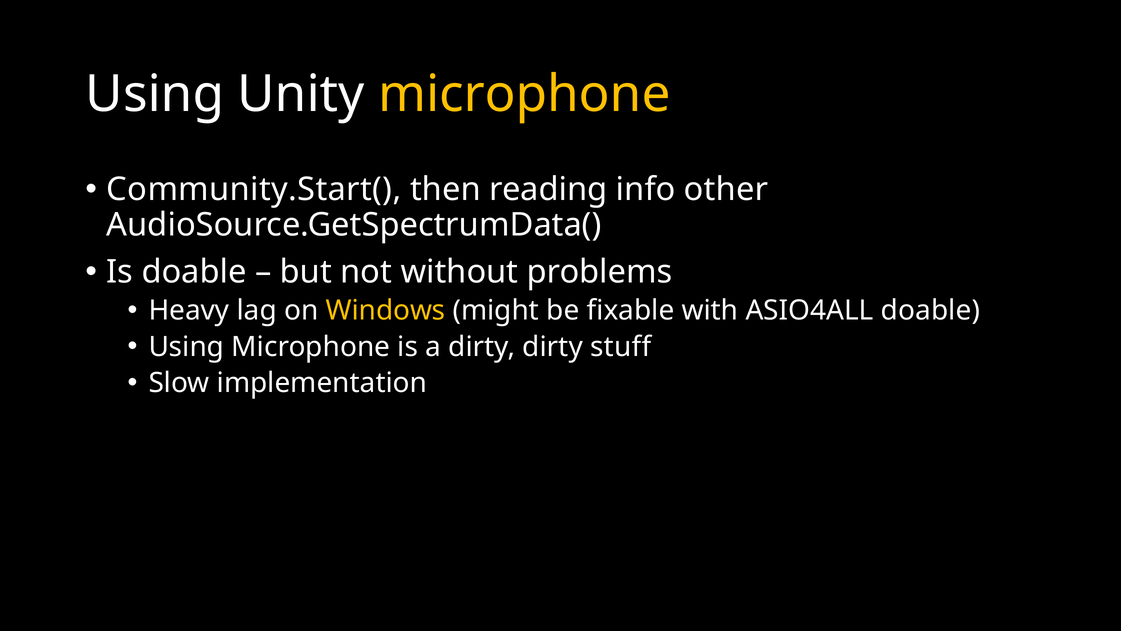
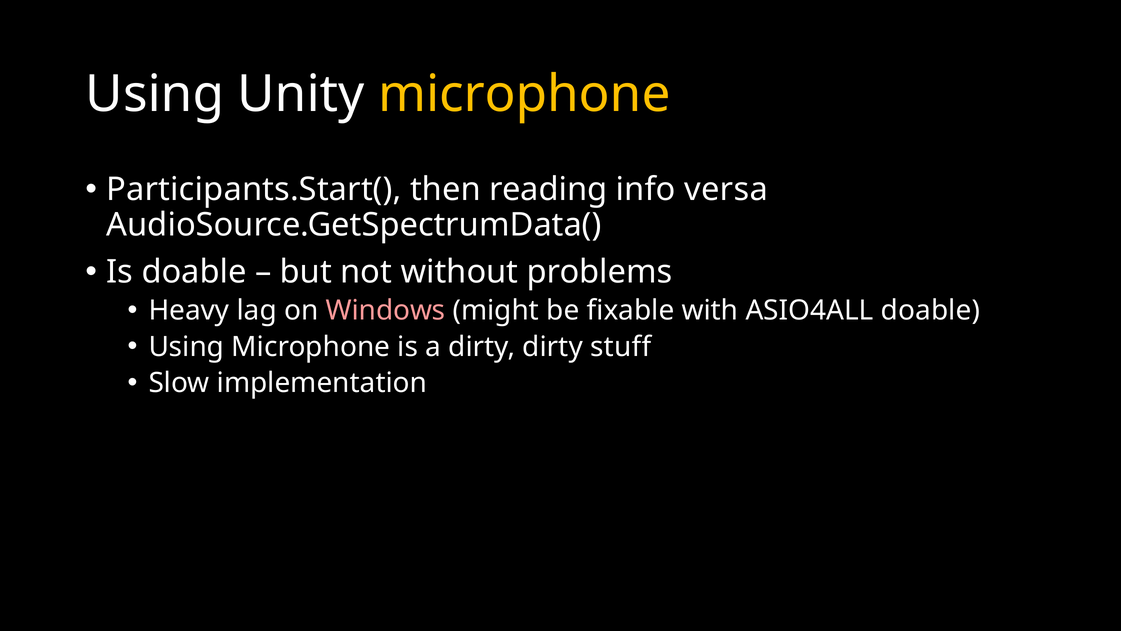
Community.Start(: Community.Start( -> Participants.Start( (254, 190)
other: other -> versa (726, 190)
Windows colour: yellow -> pink (386, 310)
